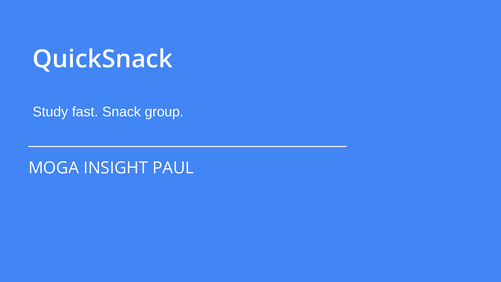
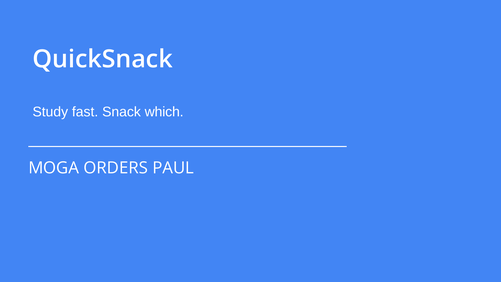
group: group -> which (164, 112)
INSIGHT: INSIGHT -> ORDERS (116, 168)
